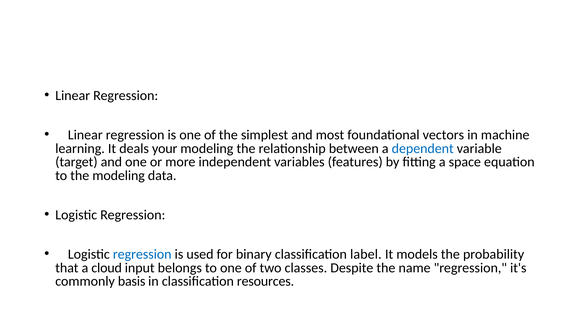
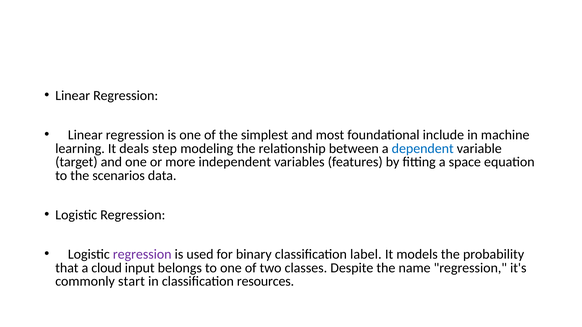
vectors: vectors -> include (443, 135)
your: your -> step (165, 149)
the modeling: modeling -> scenarios (119, 176)
regression colour: blue -> purple (142, 255)
basis: basis -> start (131, 282)
